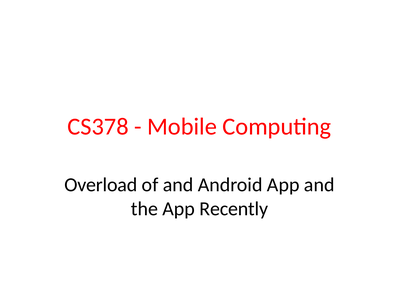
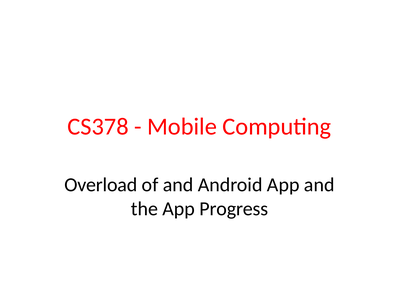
Recently: Recently -> Progress (234, 209)
